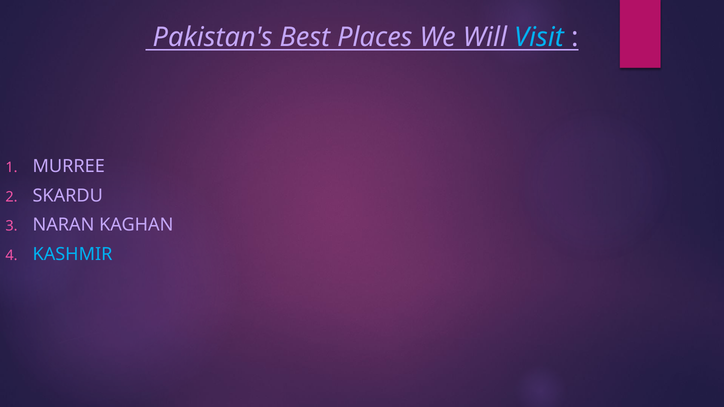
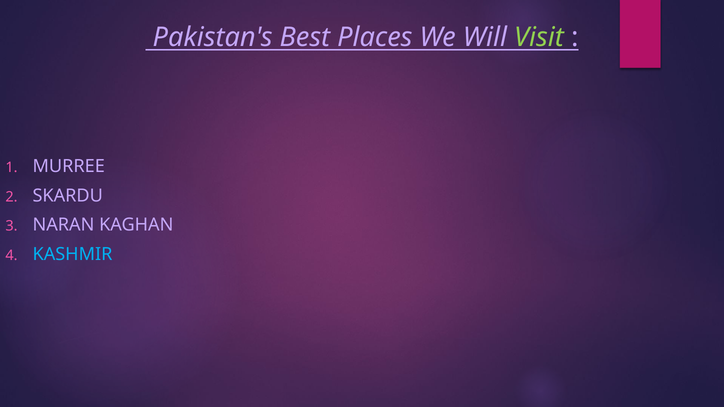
Visit colour: light blue -> light green (539, 37)
